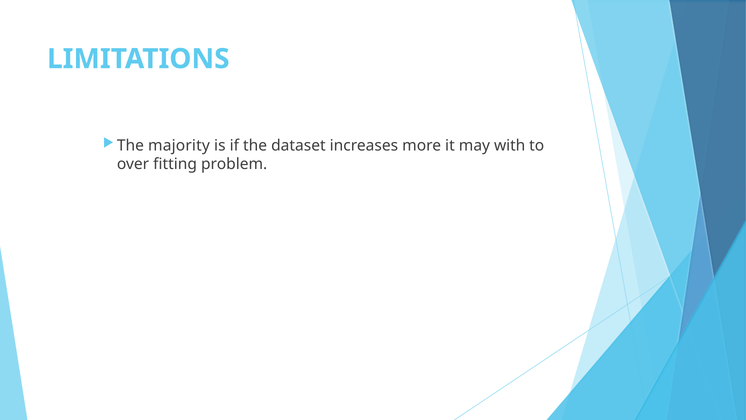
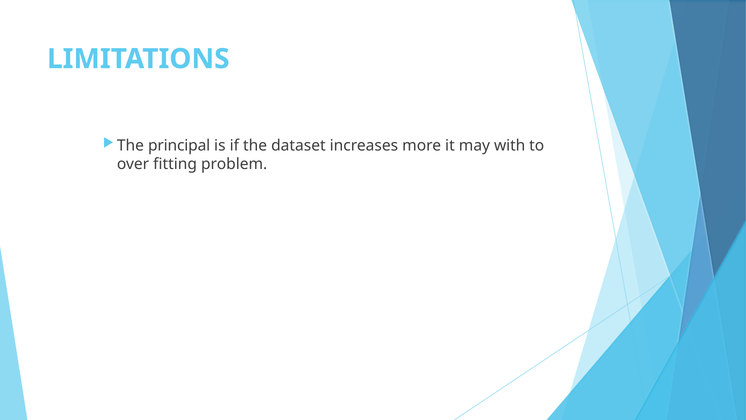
majority: majority -> principal (179, 145)
